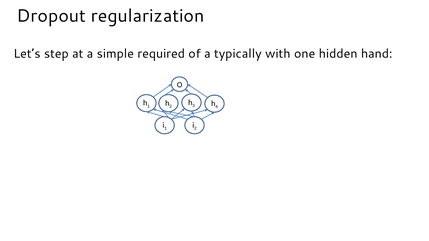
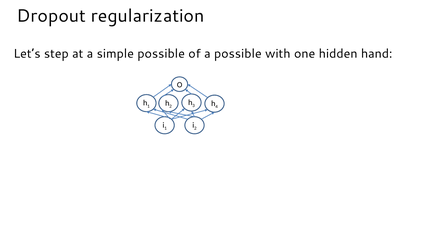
simple required: required -> possible (161, 54)
a typically: typically -> possible (238, 54)
